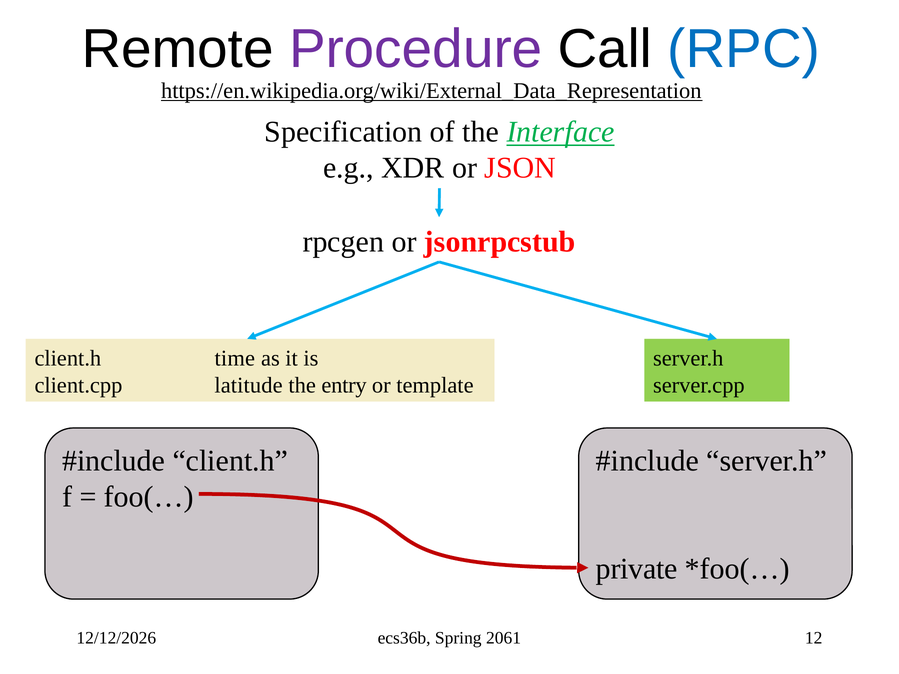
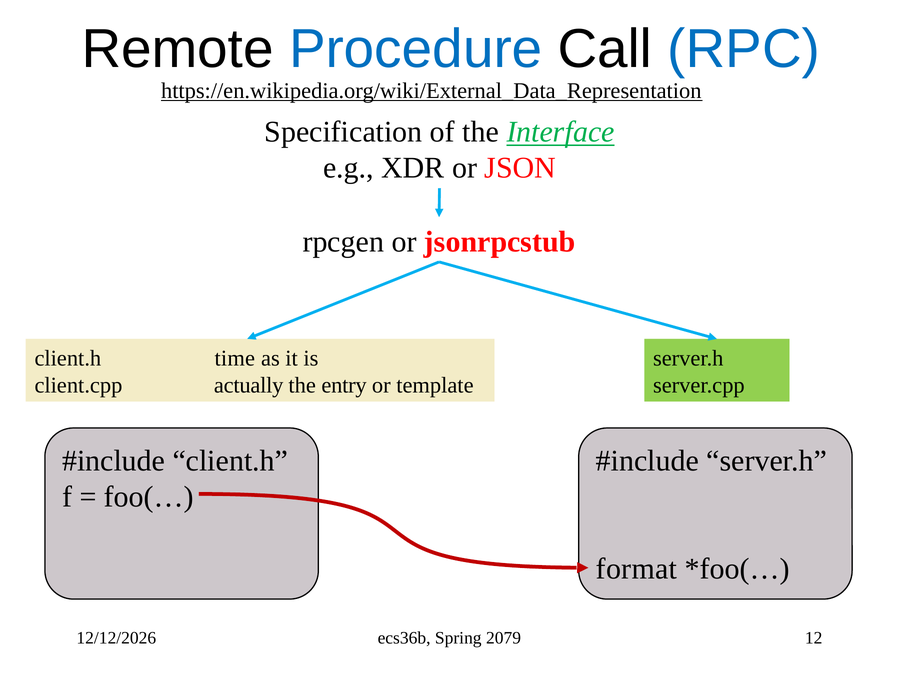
Procedure colour: purple -> blue (416, 49)
latitude: latitude -> actually (249, 385)
private: private -> format (636, 569)
2061: 2061 -> 2079 (504, 638)
